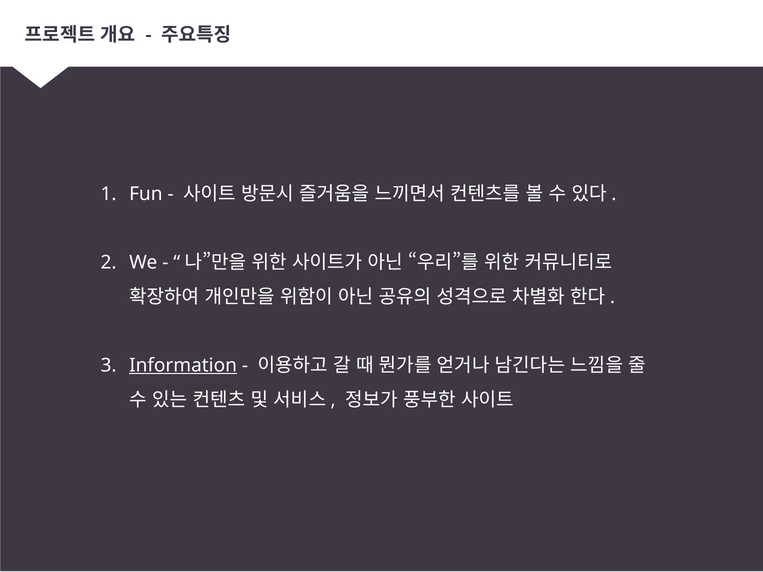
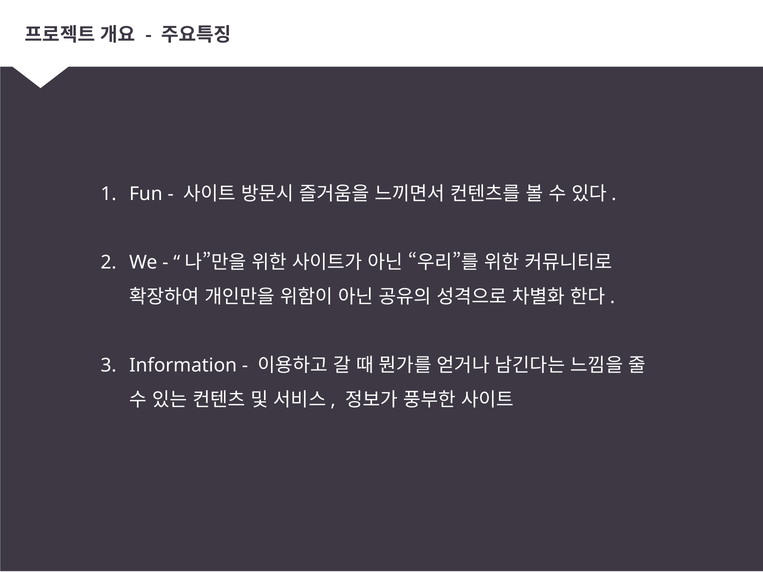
Information underline: present -> none (183, 366)
